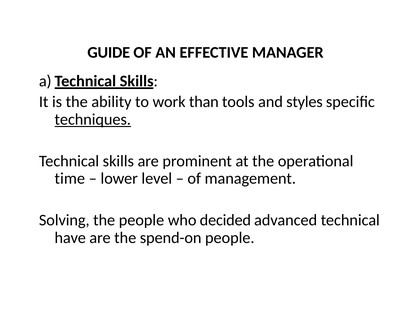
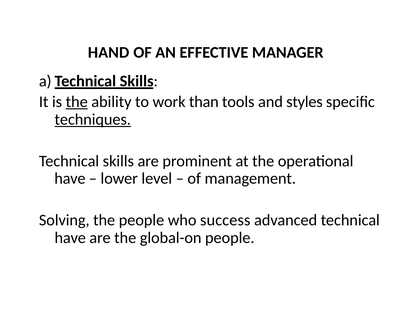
GUIDE: GUIDE -> HAND (109, 53)
the underline: none -> present (77, 102)
time: time -> have (70, 178)
decided: decided -> success (225, 220)
spend-on: spend-on -> global-on (171, 238)
